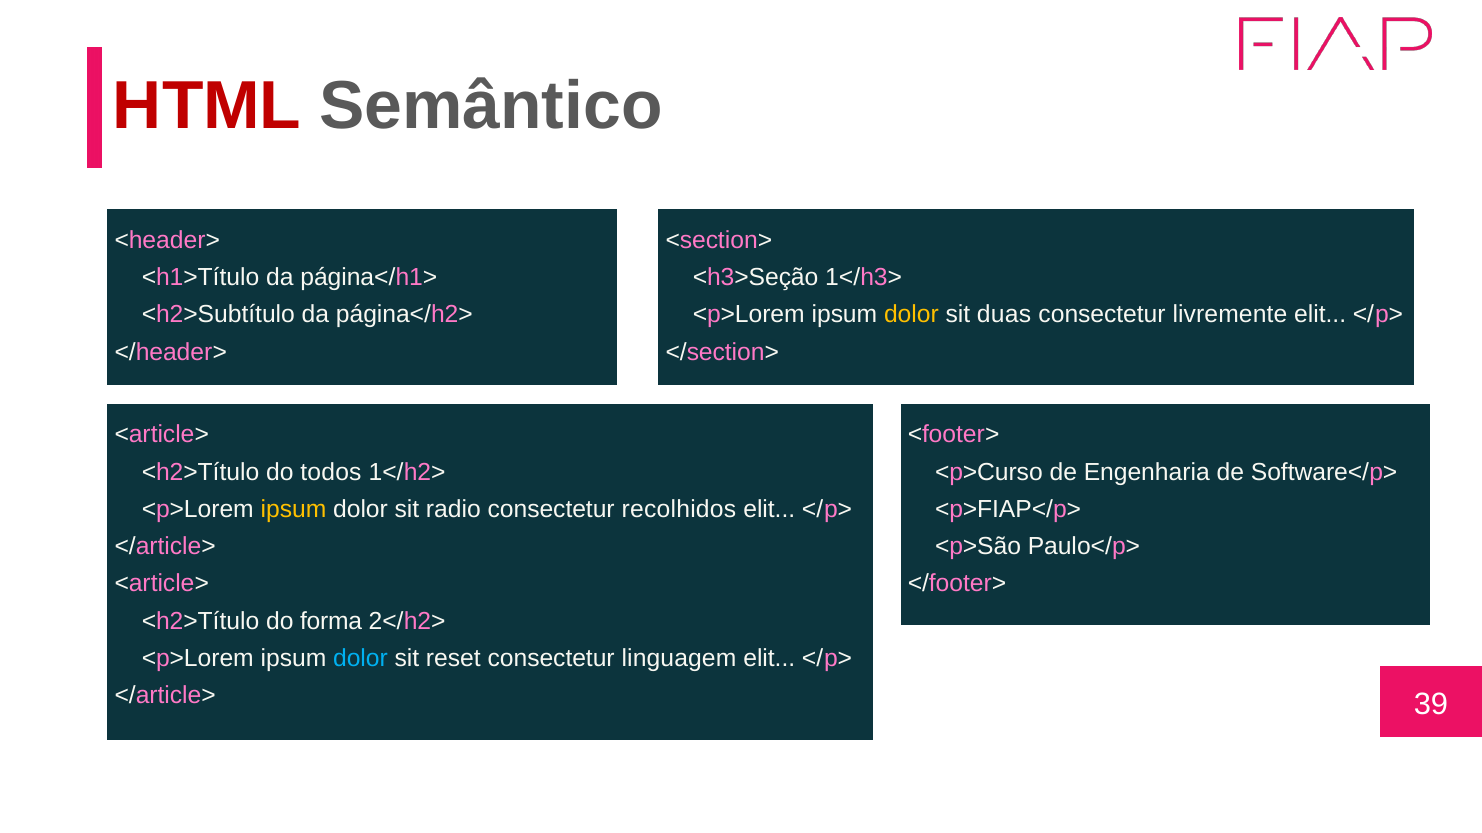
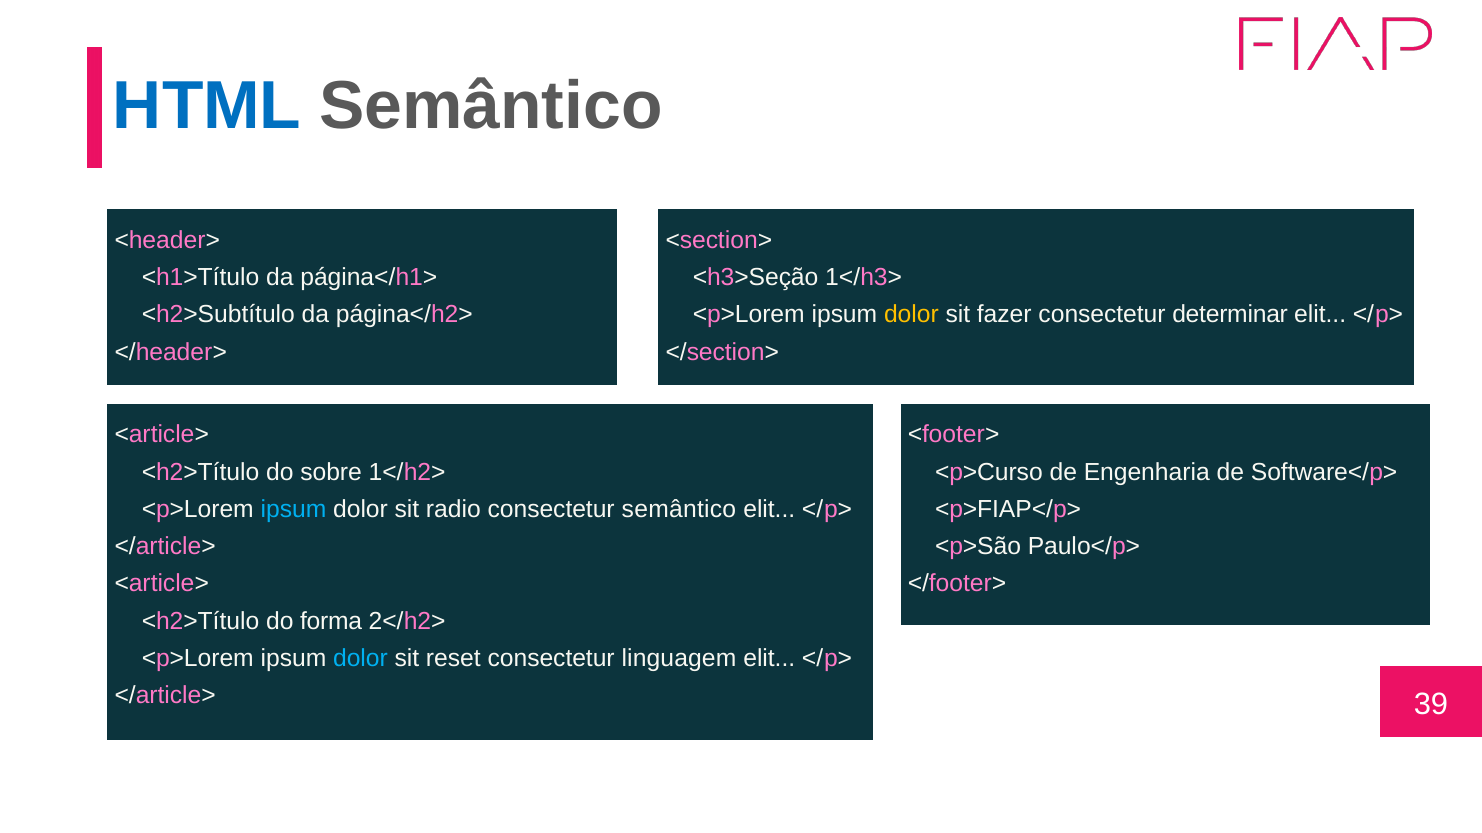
HTML colour: red -> blue (207, 107)
duas: duas -> fazer (1004, 315)
livremente: livremente -> determinar (1230, 315)
todos: todos -> sobre (331, 472)
ipsum colour: yellow -> light blue (293, 510)
consectetur recolhidos: recolhidos -> semântico (679, 510)
